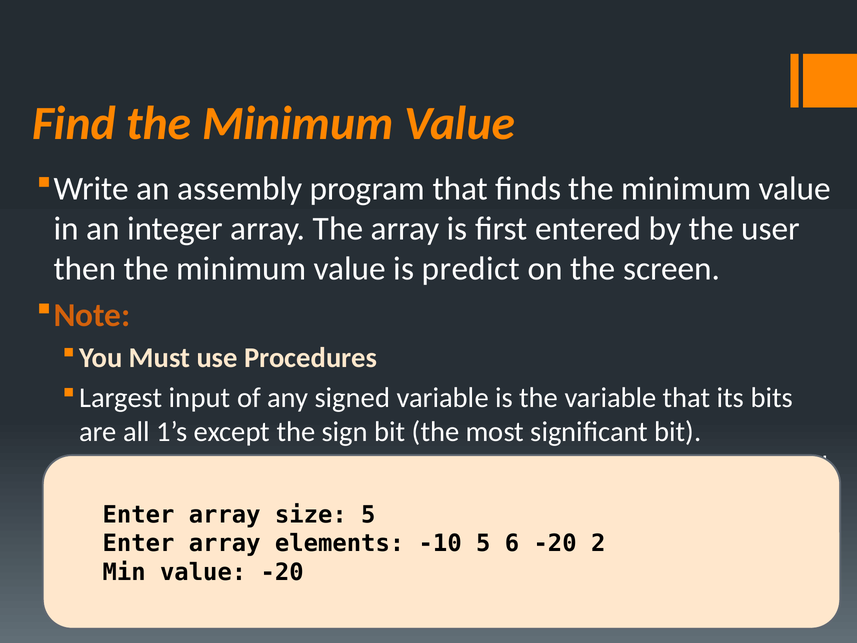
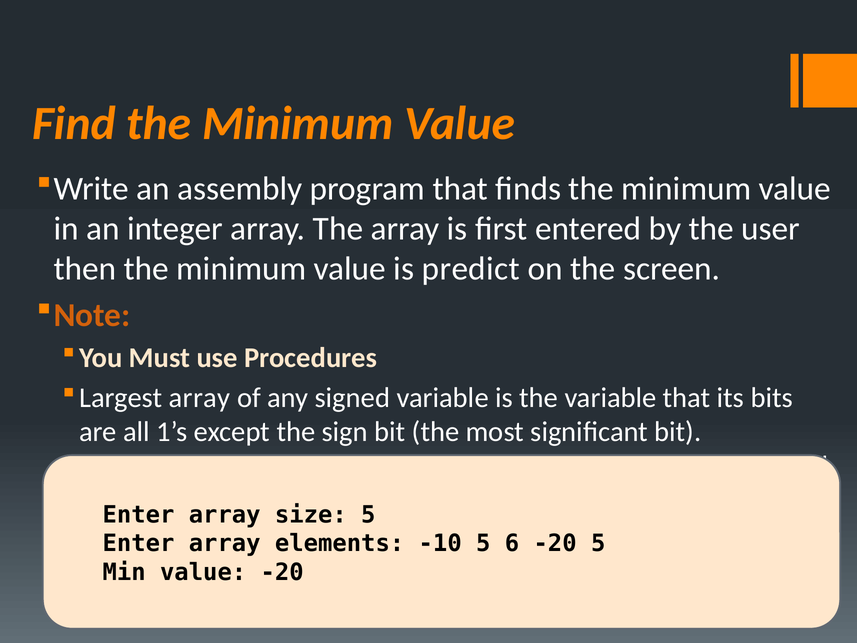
Largest input: input -> array (200, 398)
-20 2: 2 -> 5 (598, 543)
